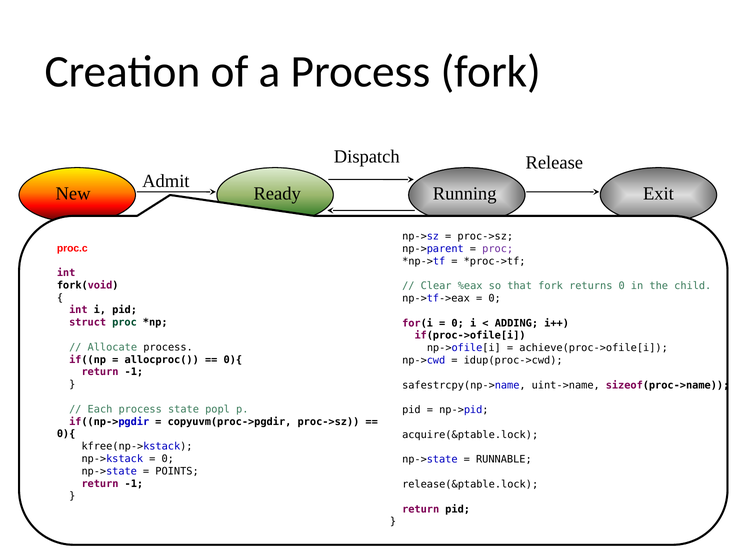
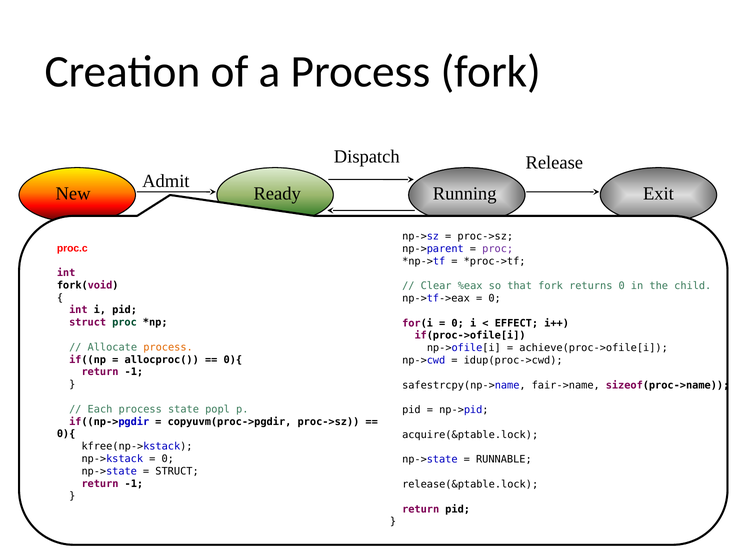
ADDING: ADDING -> EFFECT (516, 323)
process colour: black -> orange (168, 347)
uint->name: uint->name -> fair->name (566, 385)
POINTS: POINTS -> STRUCT (177, 471)
